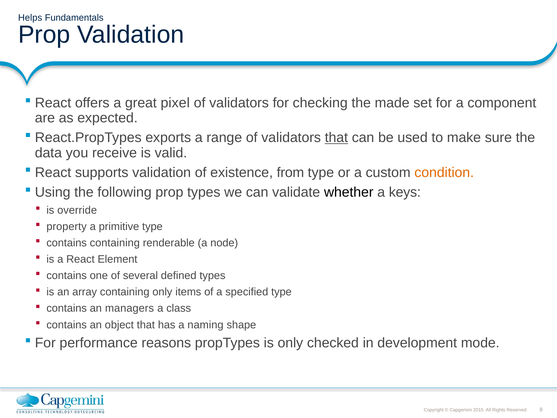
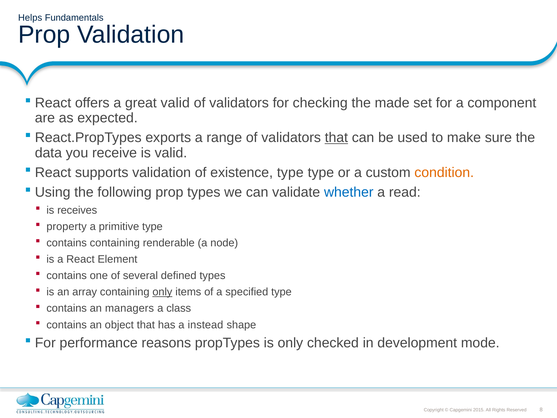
great pixel: pixel -> valid (175, 103)
existence from: from -> type (290, 172)
whether colour: black -> blue (349, 192)
keys: keys -> read (405, 192)
override: override -> receives (77, 210)
only underline: none -> present (162, 292)
naming: naming -> instead (205, 325)
